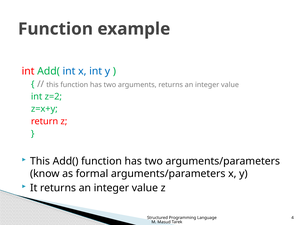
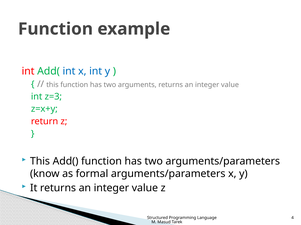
z=2: z=2 -> z=3 (53, 97)
